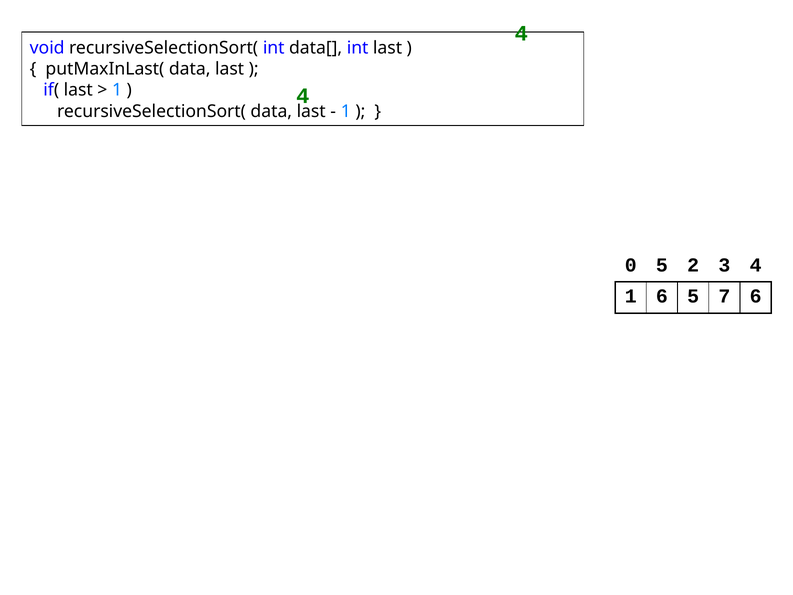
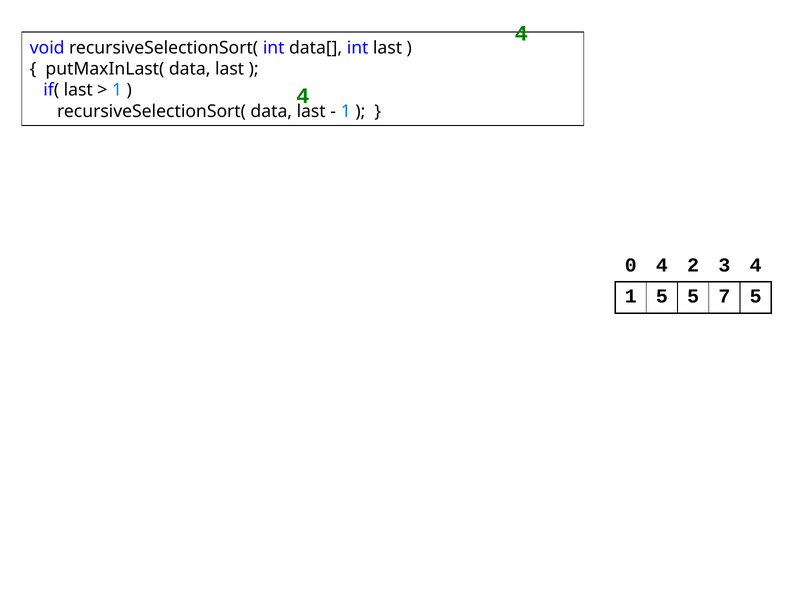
0 5: 5 -> 4 (662, 265)
1 6: 6 -> 5 (662, 296)
7 6: 6 -> 5 (756, 296)
